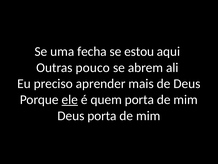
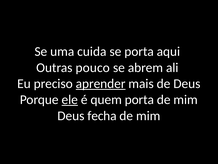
fecha: fecha -> cuida (92, 51)
se estou: estou -> porta (139, 51)
aprender underline: none -> present (101, 83)
Deus porta: porta -> fecha (102, 115)
